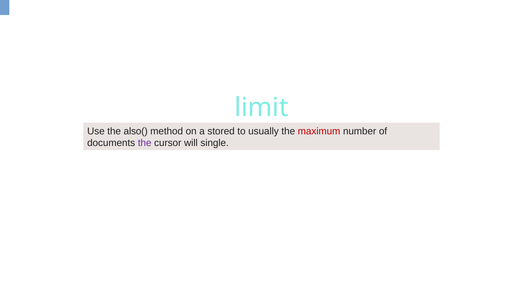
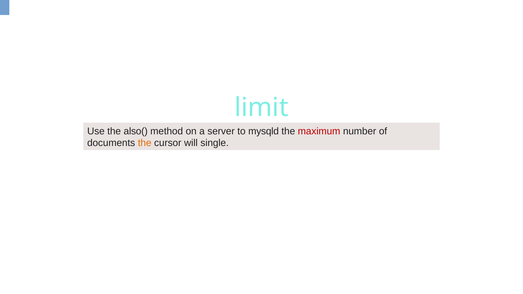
stored: stored -> server (221, 131)
usually: usually -> mysqld (264, 131)
the colour: purple -> orange (145, 143)
